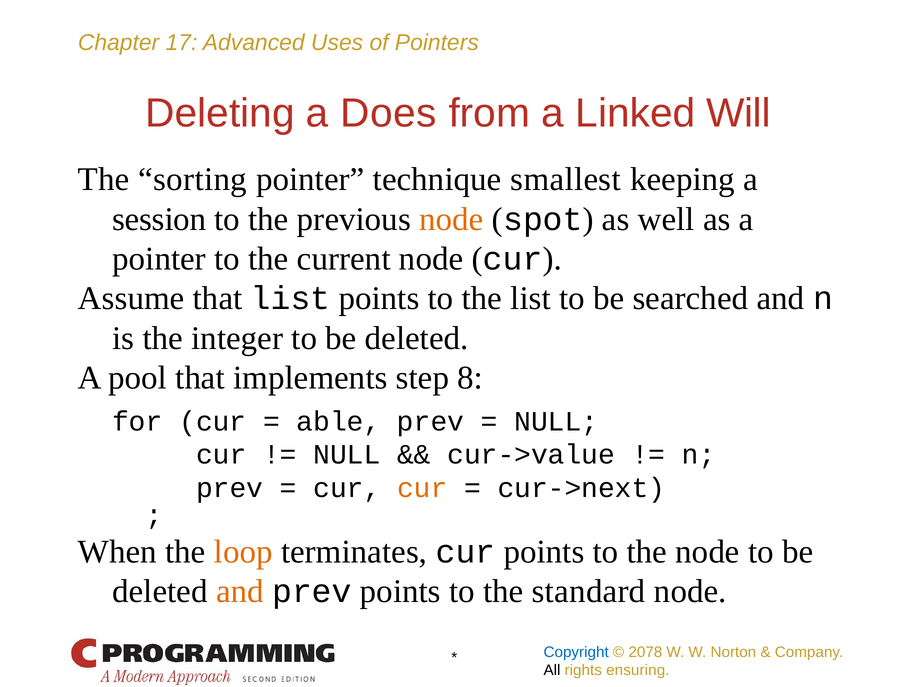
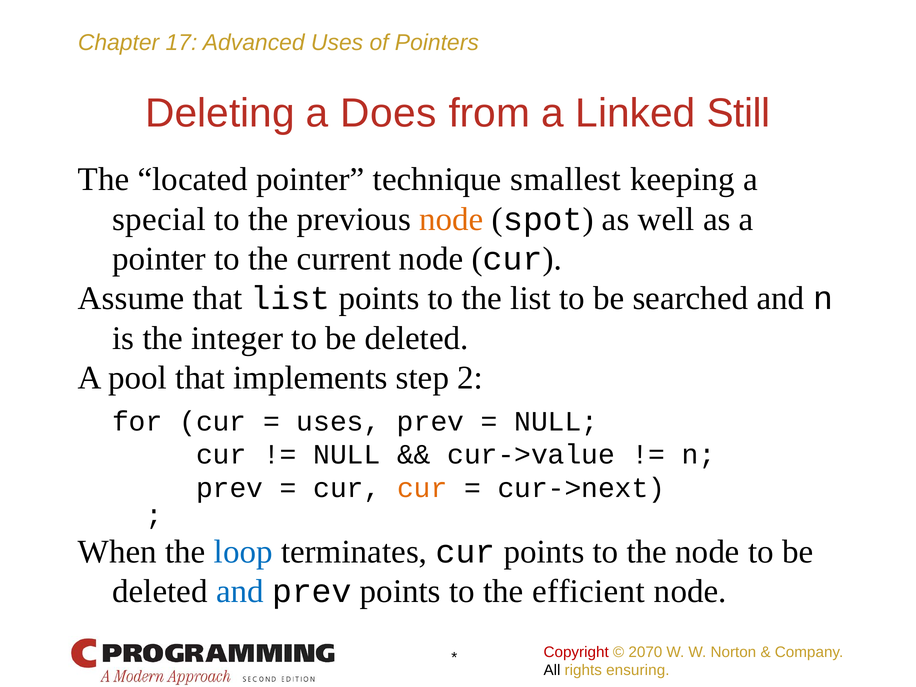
Will: Will -> Still (739, 114)
sorting: sorting -> located (193, 179)
session: session -> special (159, 219)
8: 8 -> 2 (470, 378)
able: able -> uses (338, 422)
loop colour: orange -> blue (243, 552)
and colour: orange -> blue (240, 591)
standard: standard -> efficient (589, 591)
Copyright colour: blue -> red (576, 652)
2078: 2078 -> 2070 (645, 652)
